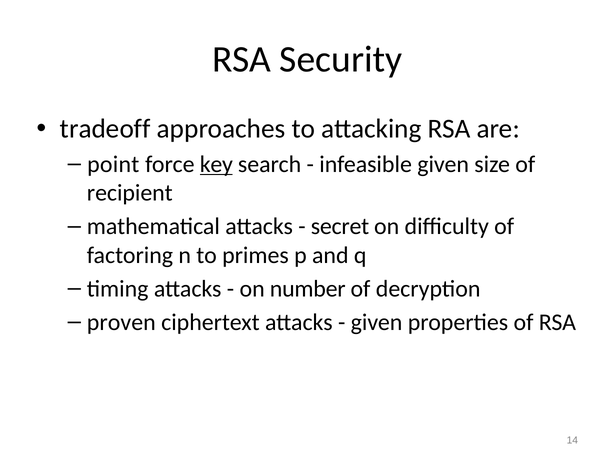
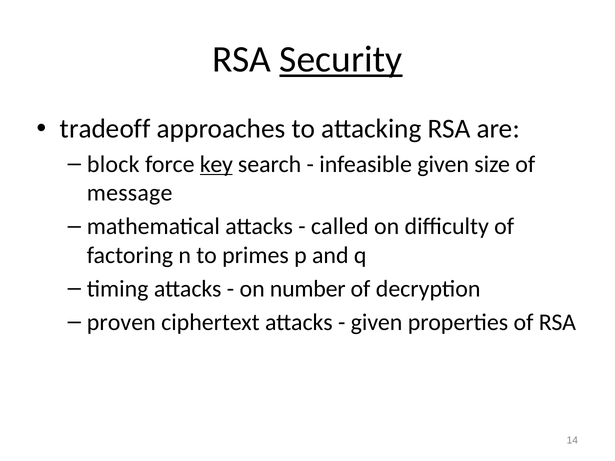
Security underline: none -> present (341, 60)
point: point -> block (113, 164)
recipient: recipient -> message (130, 193)
secret: secret -> called (340, 227)
